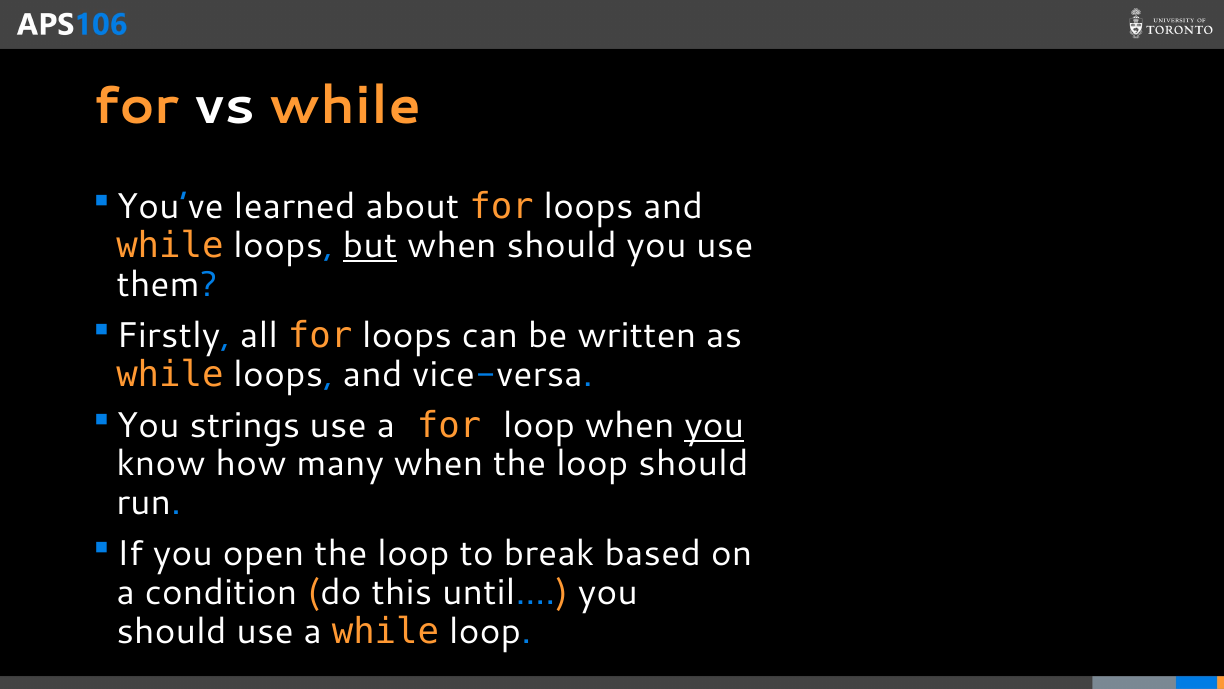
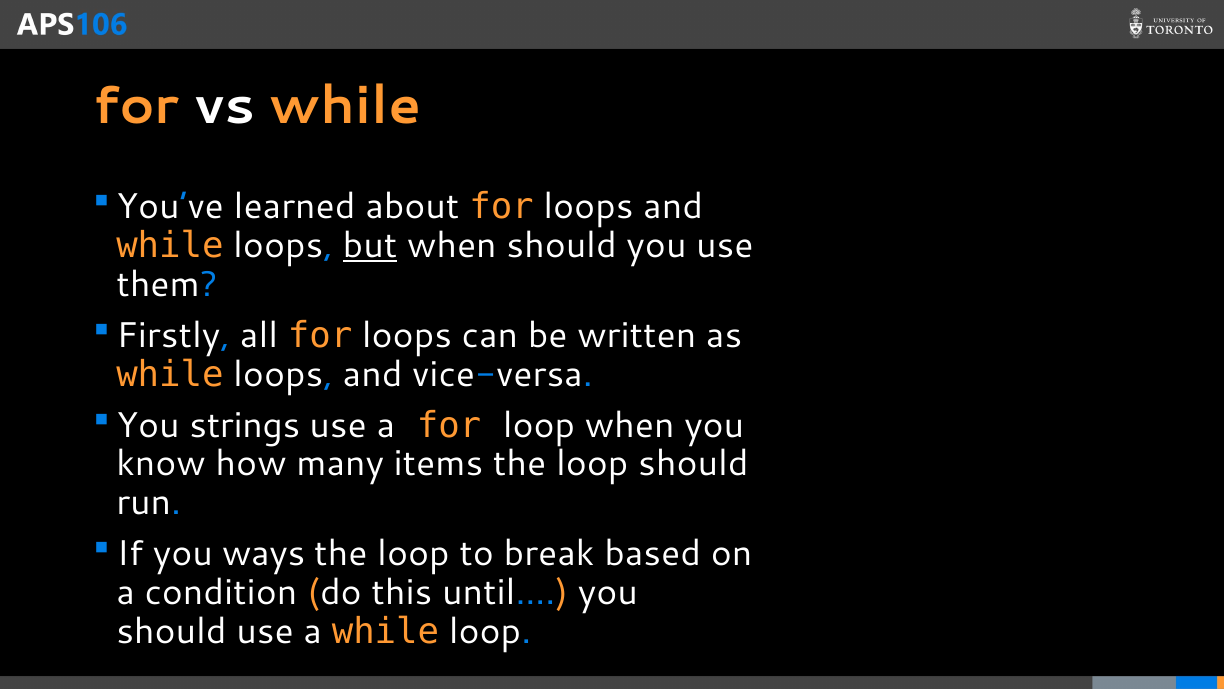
you underline: present -> none (714, 425)
many when: when -> items (438, 464)
open: open -> ways (264, 554)
